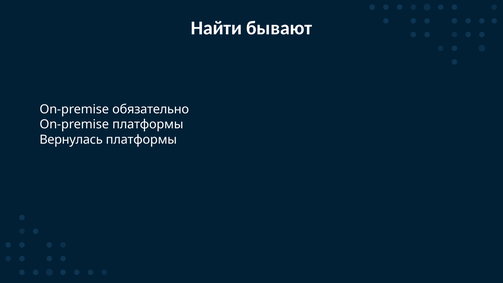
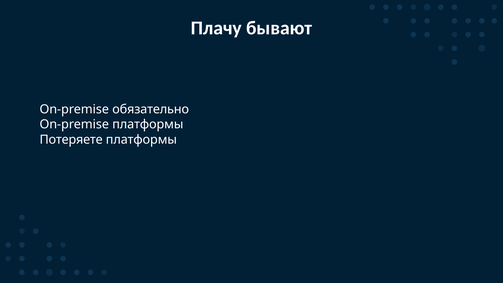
Найти: Найти -> Плачу (216, 28)
Вернулась: Вернулась -> Потеряете (71, 140)
